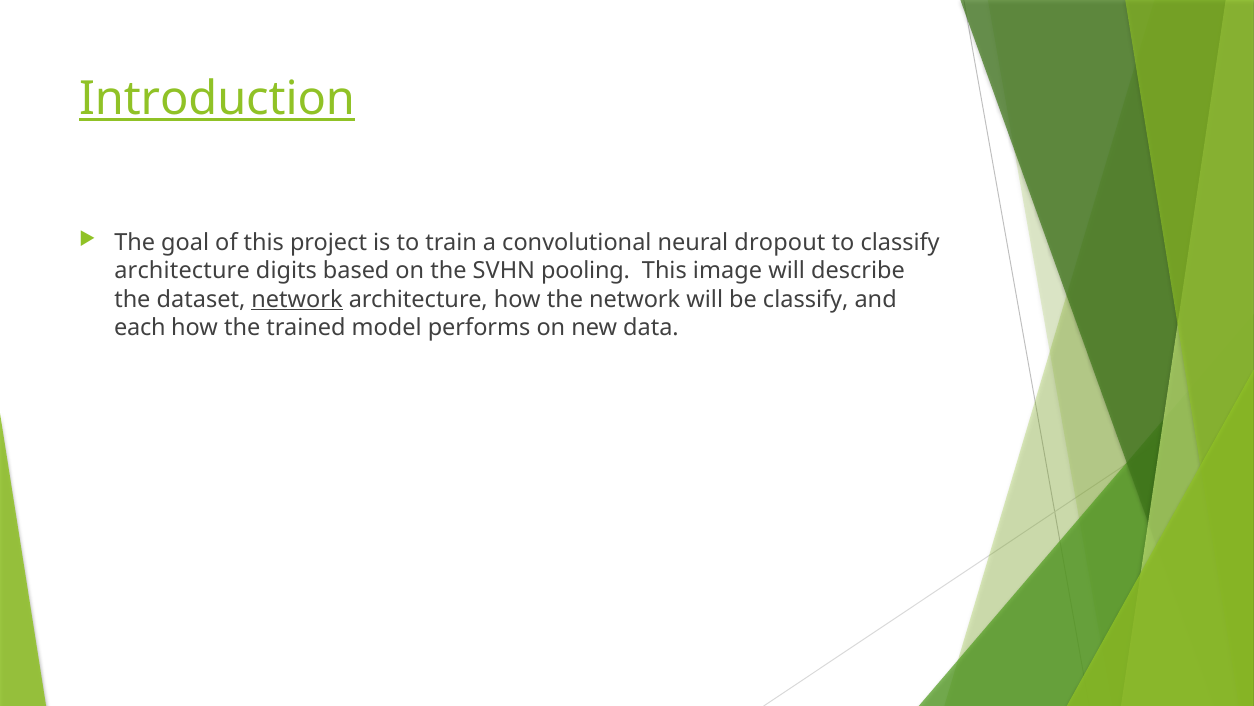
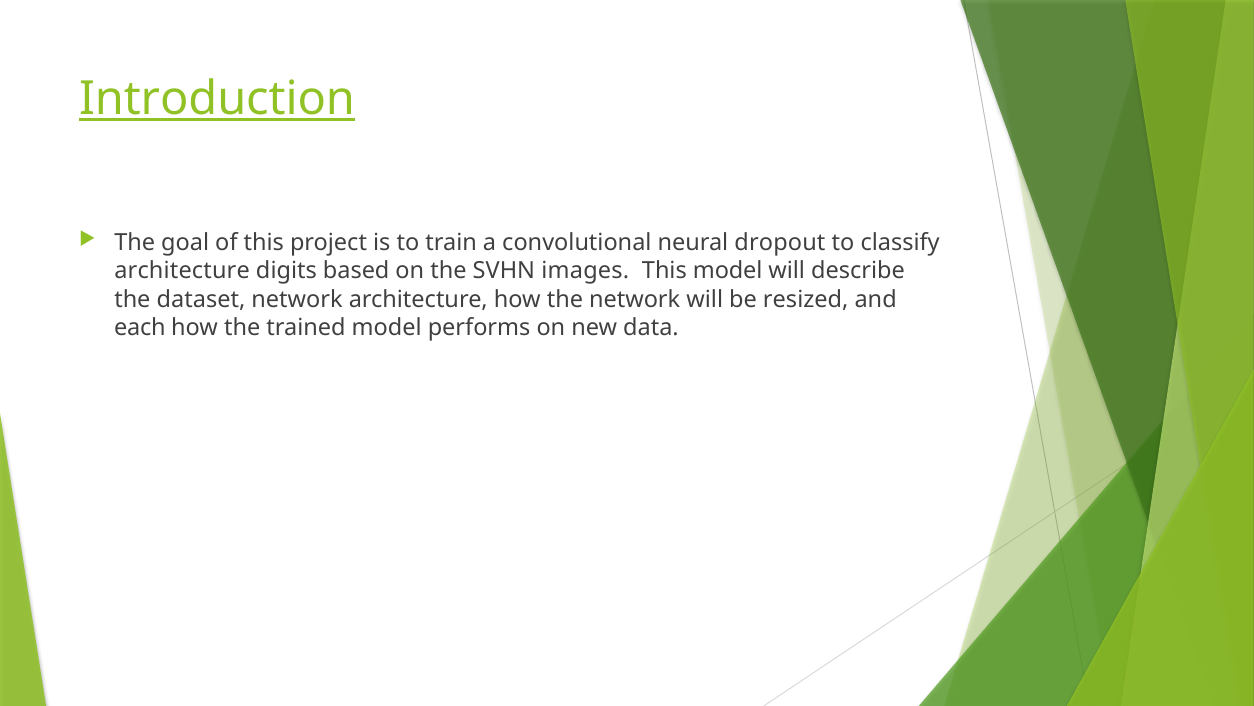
pooling: pooling -> images (585, 271)
This image: image -> model (728, 271)
network underline: present -> none (297, 299)
be classify: classify -> resized (806, 299)
